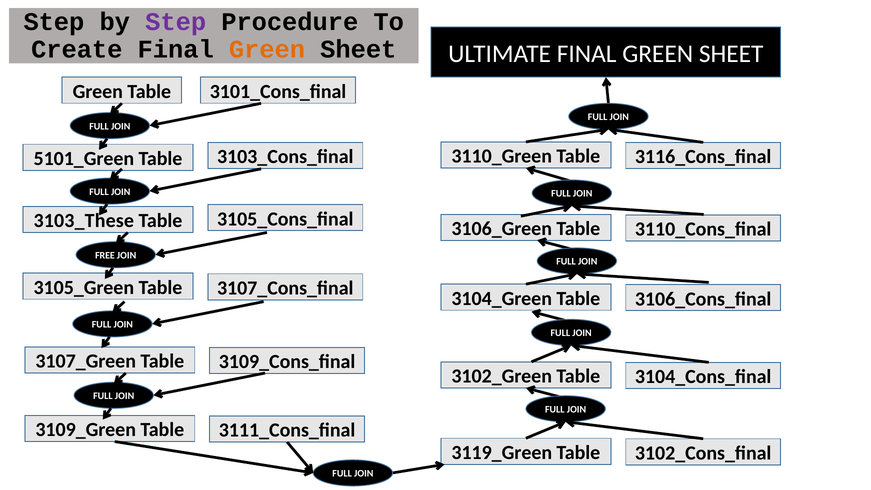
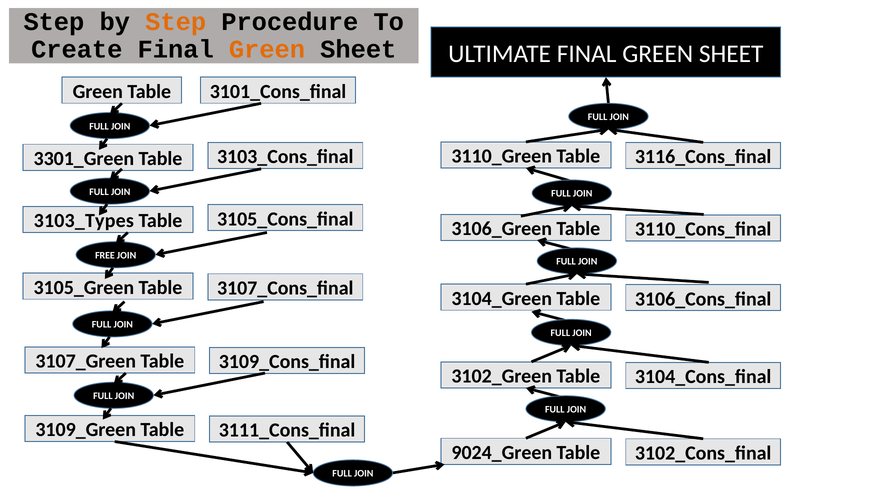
Step colour: purple -> orange (176, 22)
5101_Green: 5101_Green -> 3301_Green (84, 159)
3103_These: 3103_These -> 3103_Types (84, 221)
3119_Green: 3119_Green -> 9024_Green (502, 453)
